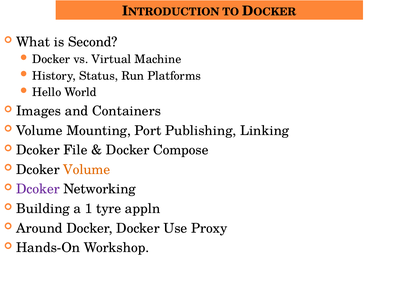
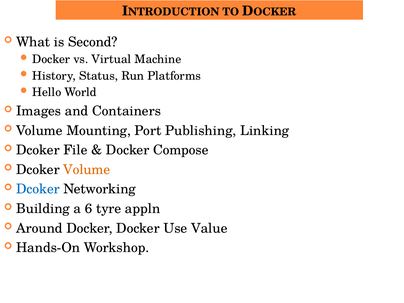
Dcoker colour: purple -> blue (38, 189)
1: 1 -> 6 (89, 209)
Proxy: Proxy -> Value (209, 228)
